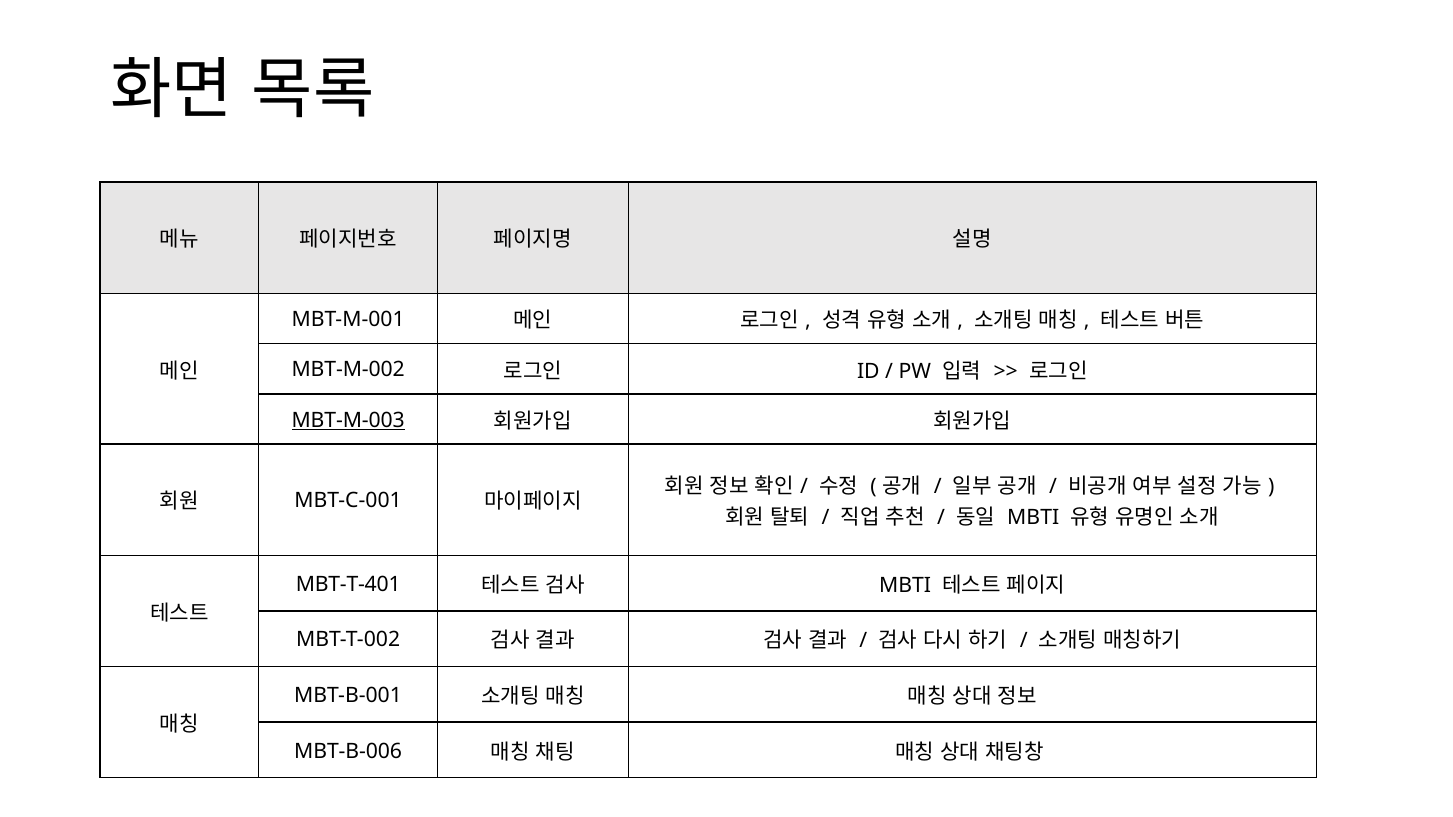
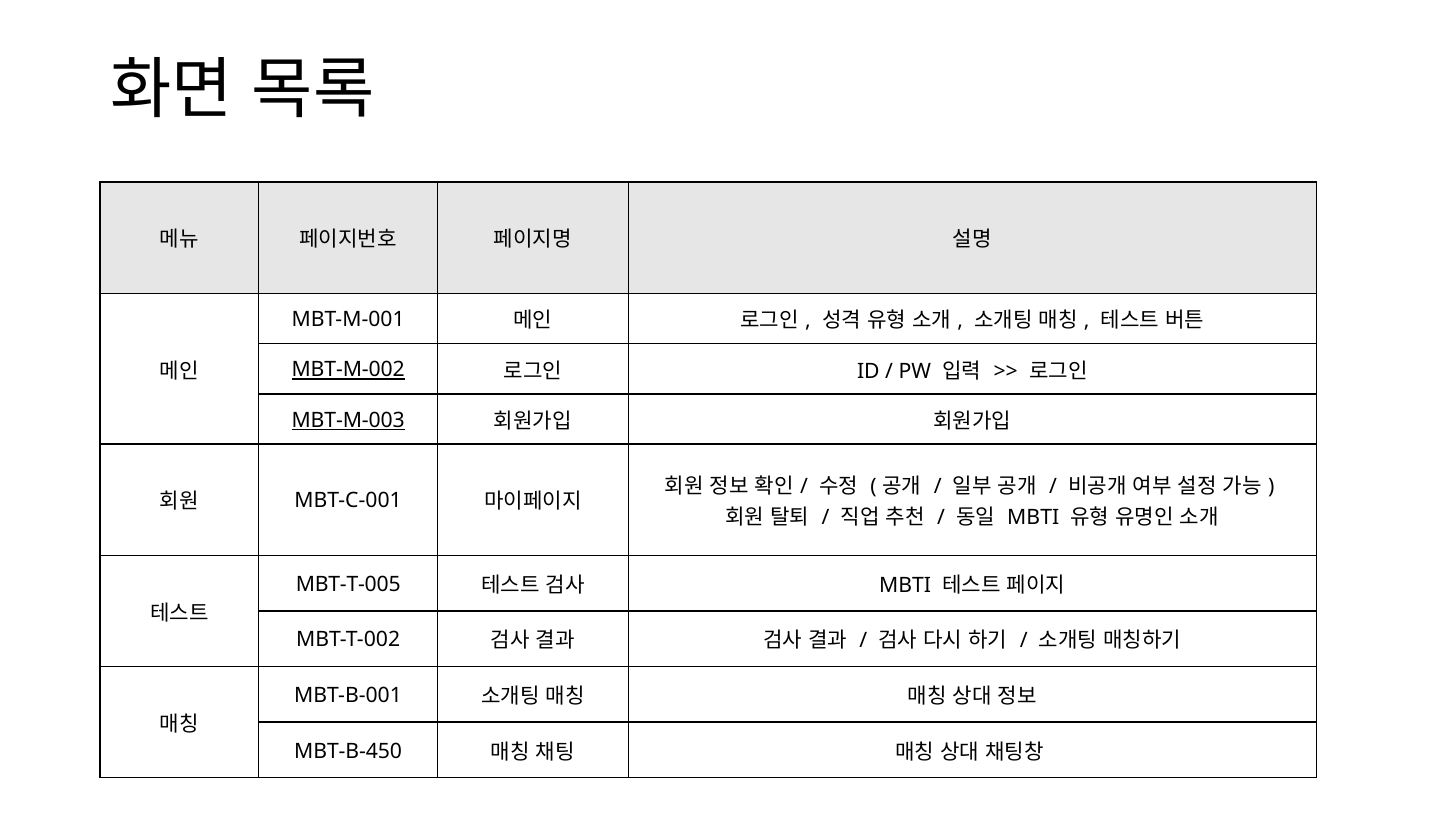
MBT-M-002 underline: none -> present (348, 370)
MBT-T-401: MBT-T-401 -> MBT-T-005 (348, 585)
MBT-B-006: MBT-B-006 -> MBT-B-450 (348, 751)
